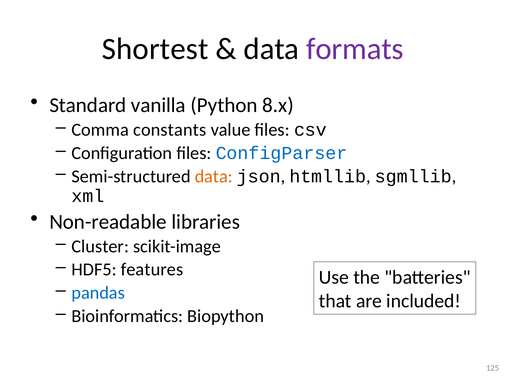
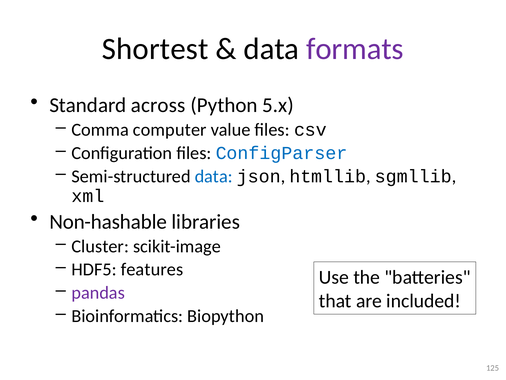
vanilla: vanilla -> across (158, 105)
8.x: 8.x -> 5.x (278, 105)
constants: constants -> computer (170, 130)
data colour: orange -> blue (214, 176)
Non-readable: Non-readable -> Non-hashable (108, 222)
pandas colour: blue -> purple (98, 293)
